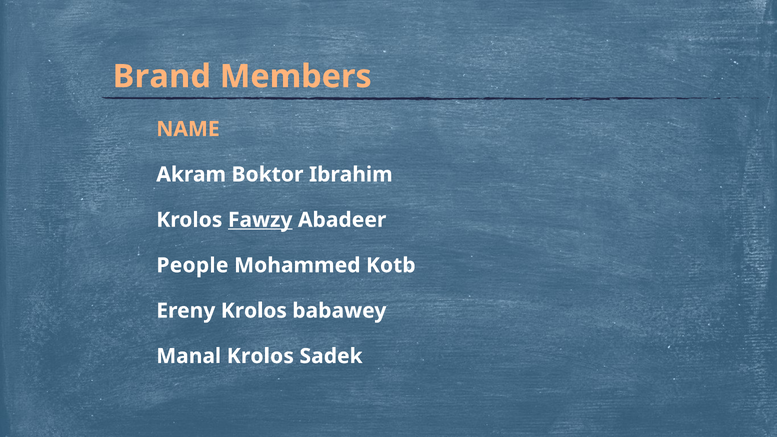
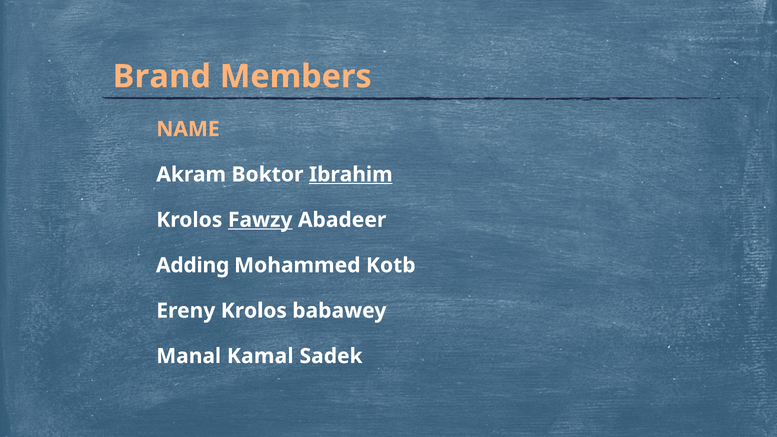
Ibrahim underline: none -> present (351, 175)
People: People -> Adding (193, 265)
Manal Krolos: Krolos -> Kamal (260, 356)
